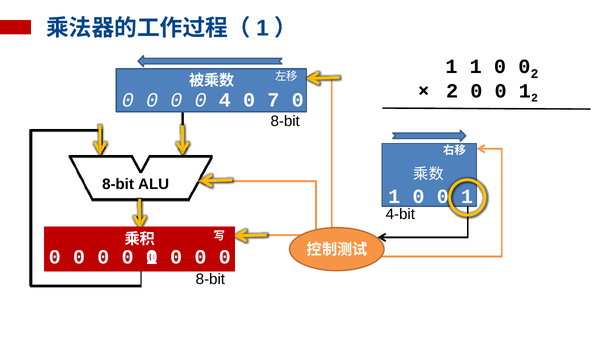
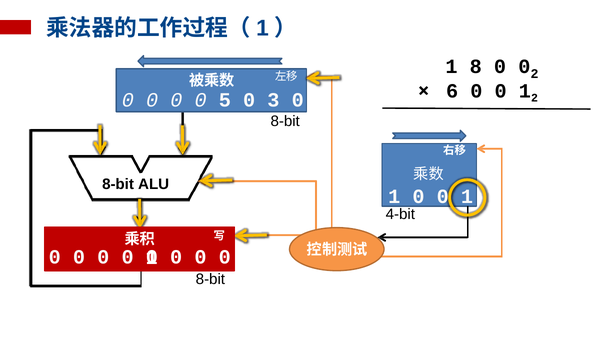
1: 1 -> 8 (476, 66)
2: 2 -> 6 (452, 91)
4: 4 -> 5 (225, 100)
7: 7 -> 3 (273, 100)
